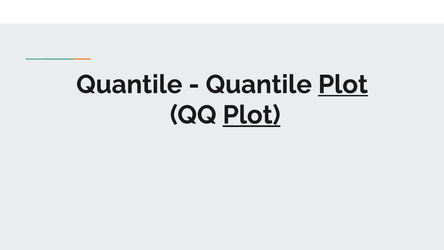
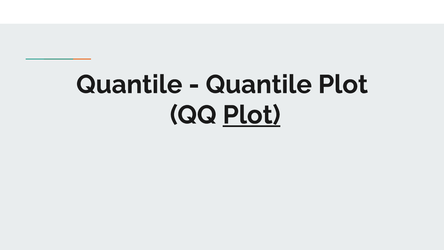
Plot underline: present -> none (343, 84)
